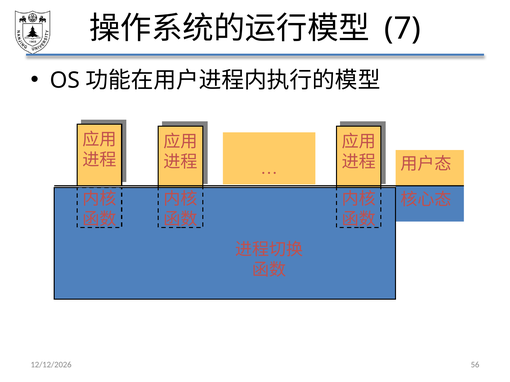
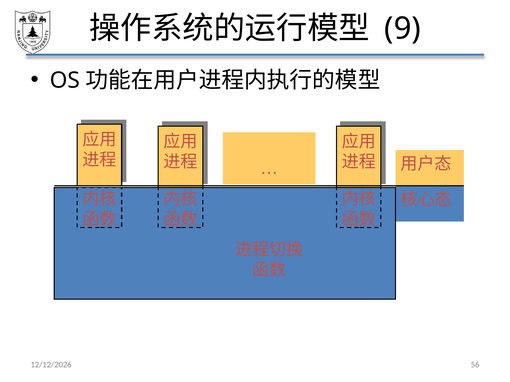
7: 7 -> 9 (403, 29)
